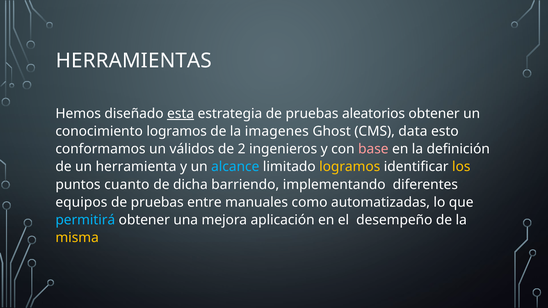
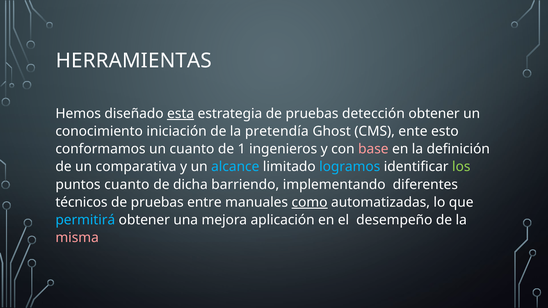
aleatorios: aleatorios -> detección (373, 114)
conocimiento logramos: logramos -> iniciación (177, 131)
imagenes: imagenes -> pretendía (277, 131)
data: data -> ente (413, 131)
un válidos: válidos -> cuanto (192, 149)
2: 2 -> 1 (242, 149)
herramienta: herramienta -> comparativa (136, 167)
logramos colour: yellow -> light blue (350, 167)
los colour: yellow -> light green (461, 167)
equipos: equipos -> técnicos (81, 202)
como underline: none -> present (310, 202)
misma colour: yellow -> pink (77, 238)
